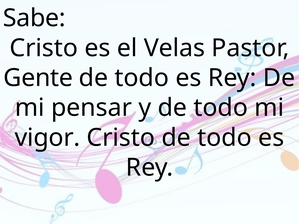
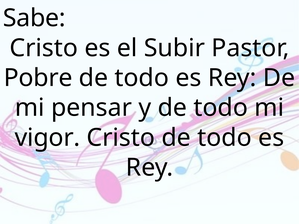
Velas: Velas -> Subir (174, 48)
Gente: Gente -> Pobre (38, 78)
